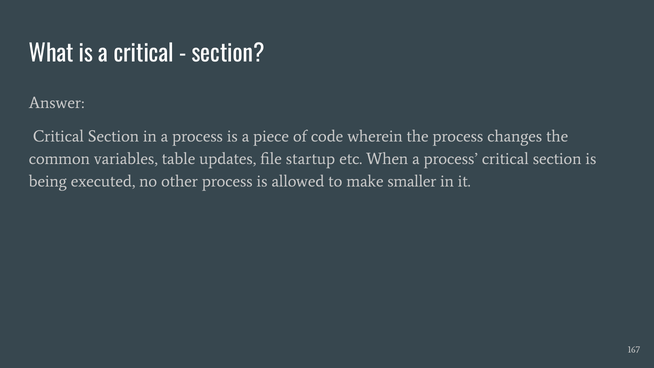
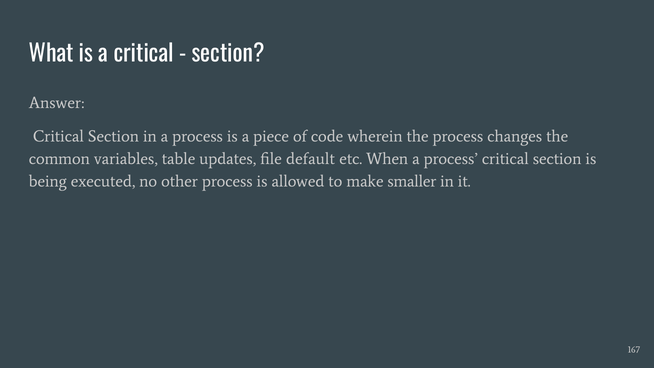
startup: startup -> default (310, 159)
